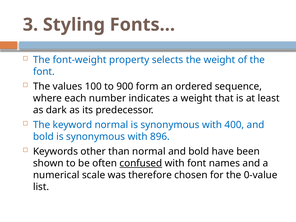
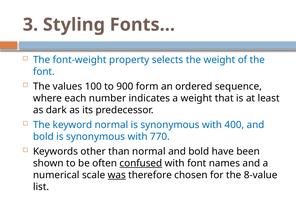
896: 896 -> 770 (160, 137)
was underline: none -> present (117, 175)
0-value: 0-value -> 8-value (261, 175)
